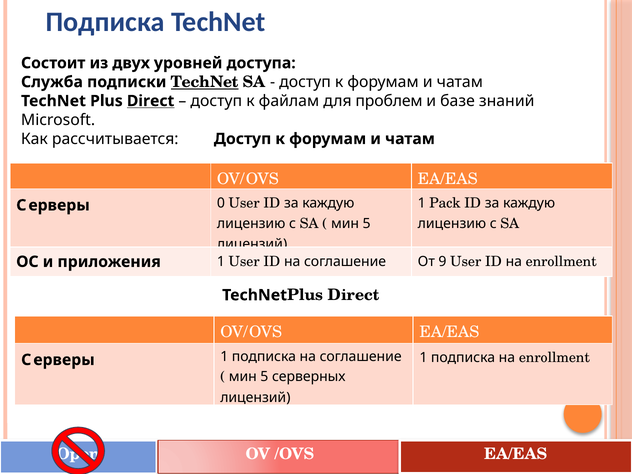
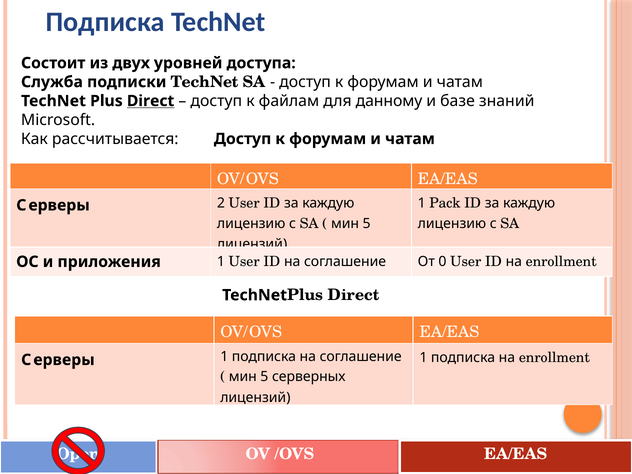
TechNet underline: present -> none (205, 82)
проблем: проблем -> данному (389, 101)
0: 0 -> 2 (221, 203)
9: 9 -> 0 (442, 261)
